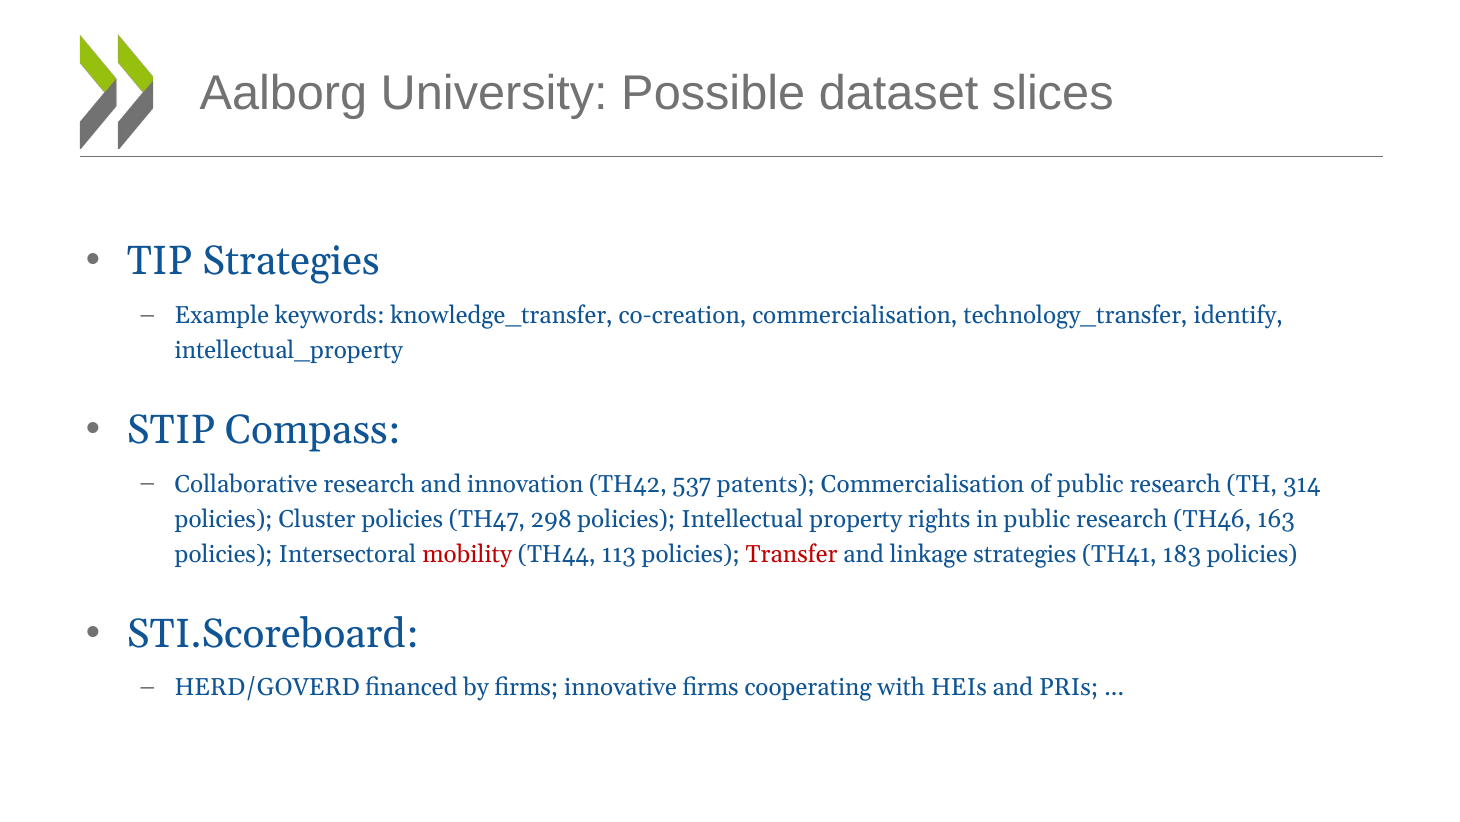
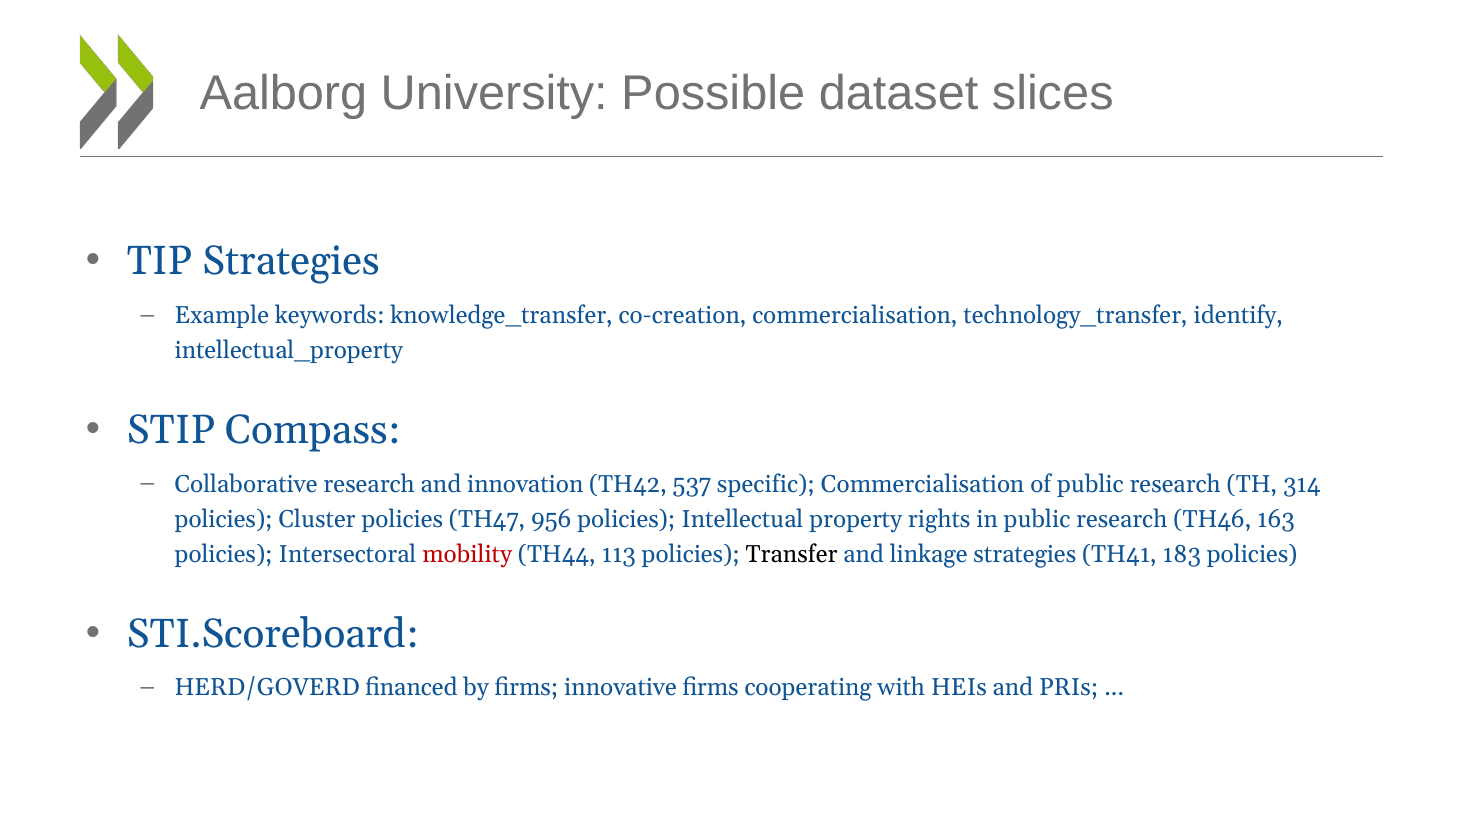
patents: patents -> specific (766, 484)
298: 298 -> 956 (551, 519)
Transfer colour: red -> black (792, 554)
